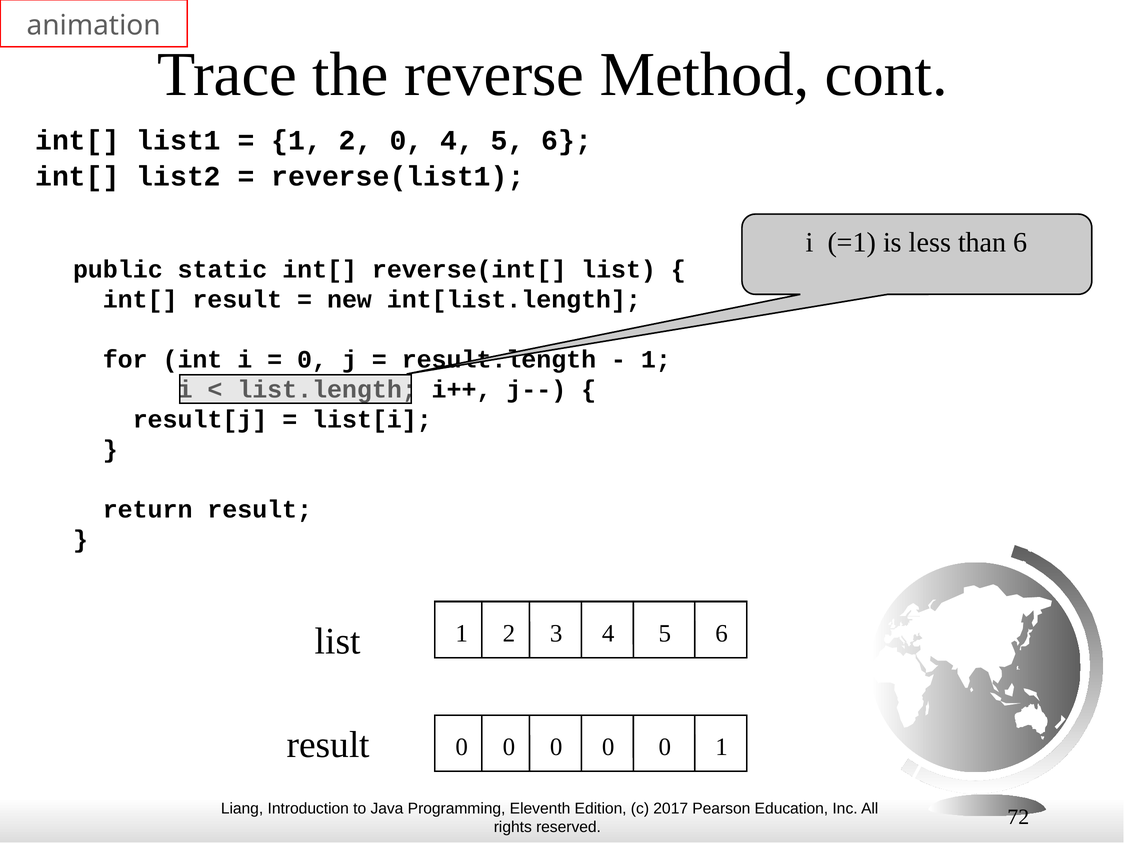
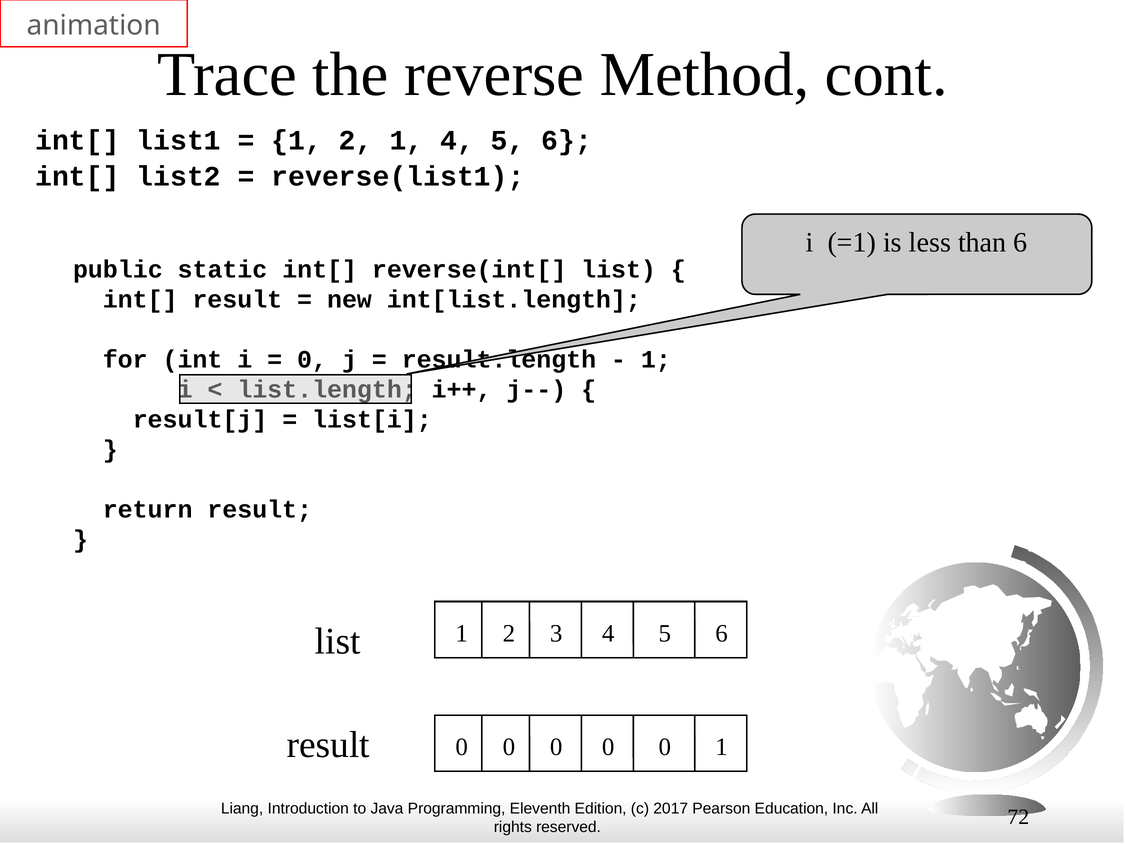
2 0: 0 -> 1 (406, 140)
